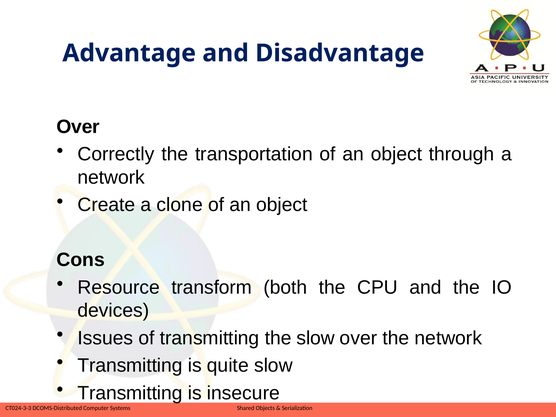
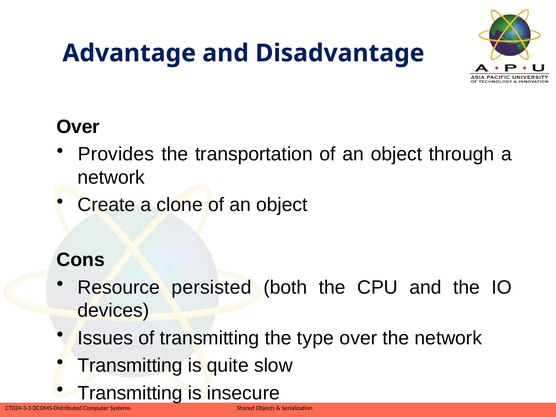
Correctly: Correctly -> Provides (116, 154)
transform: transform -> persisted (211, 287)
the slow: slow -> type (315, 338)
